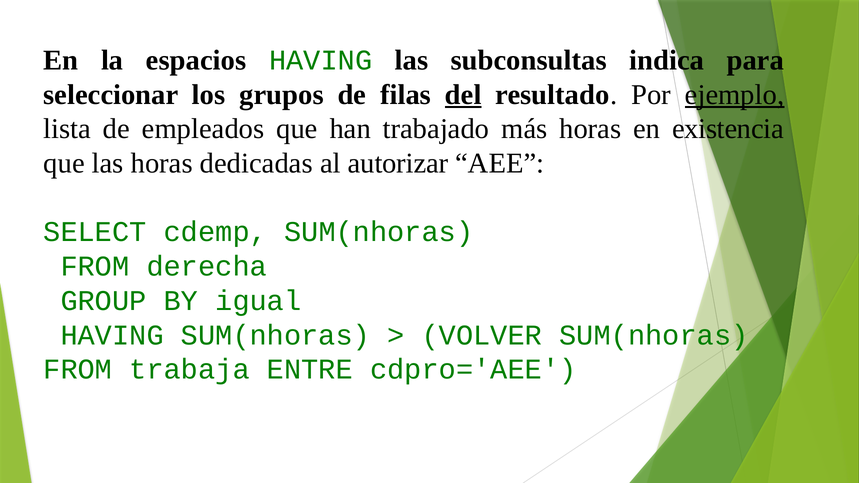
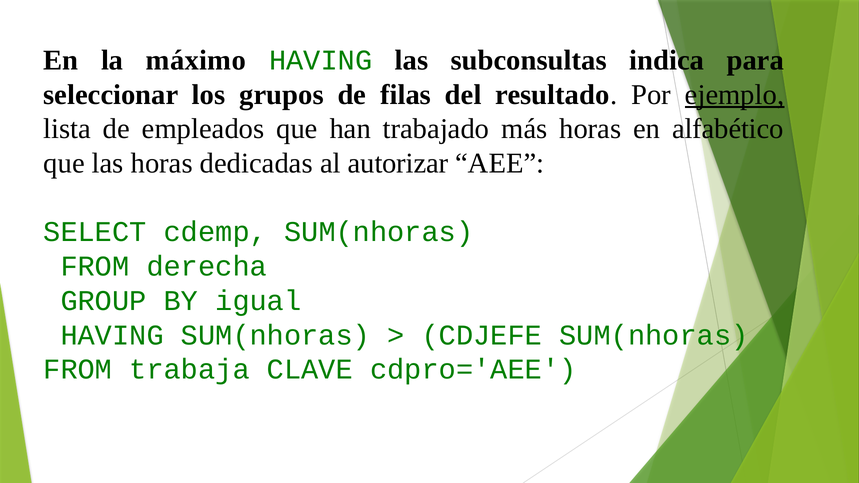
espacios: espacios -> máximo (196, 60)
del underline: present -> none (463, 95)
existencia: existencia -> alfabético (728, 129)
VOLVER: VOLVER -> CDJEFE (482, 335)
ENTRE: ENTRE -> CLAVE (310, 370)
